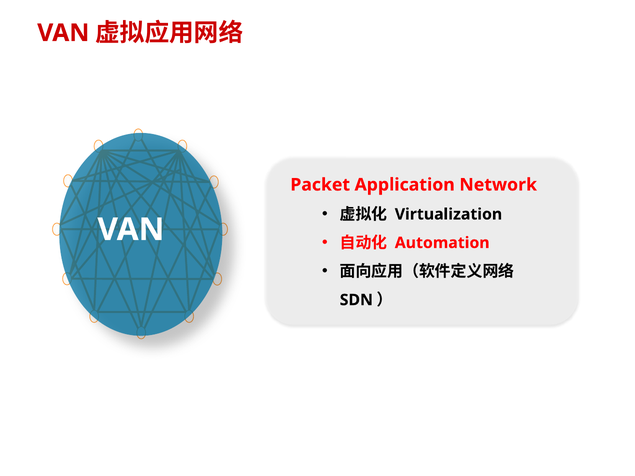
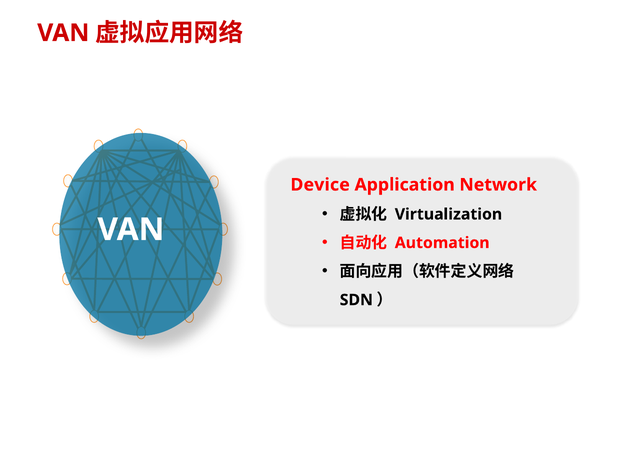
Packet: Packet -> Device (320, 185)
